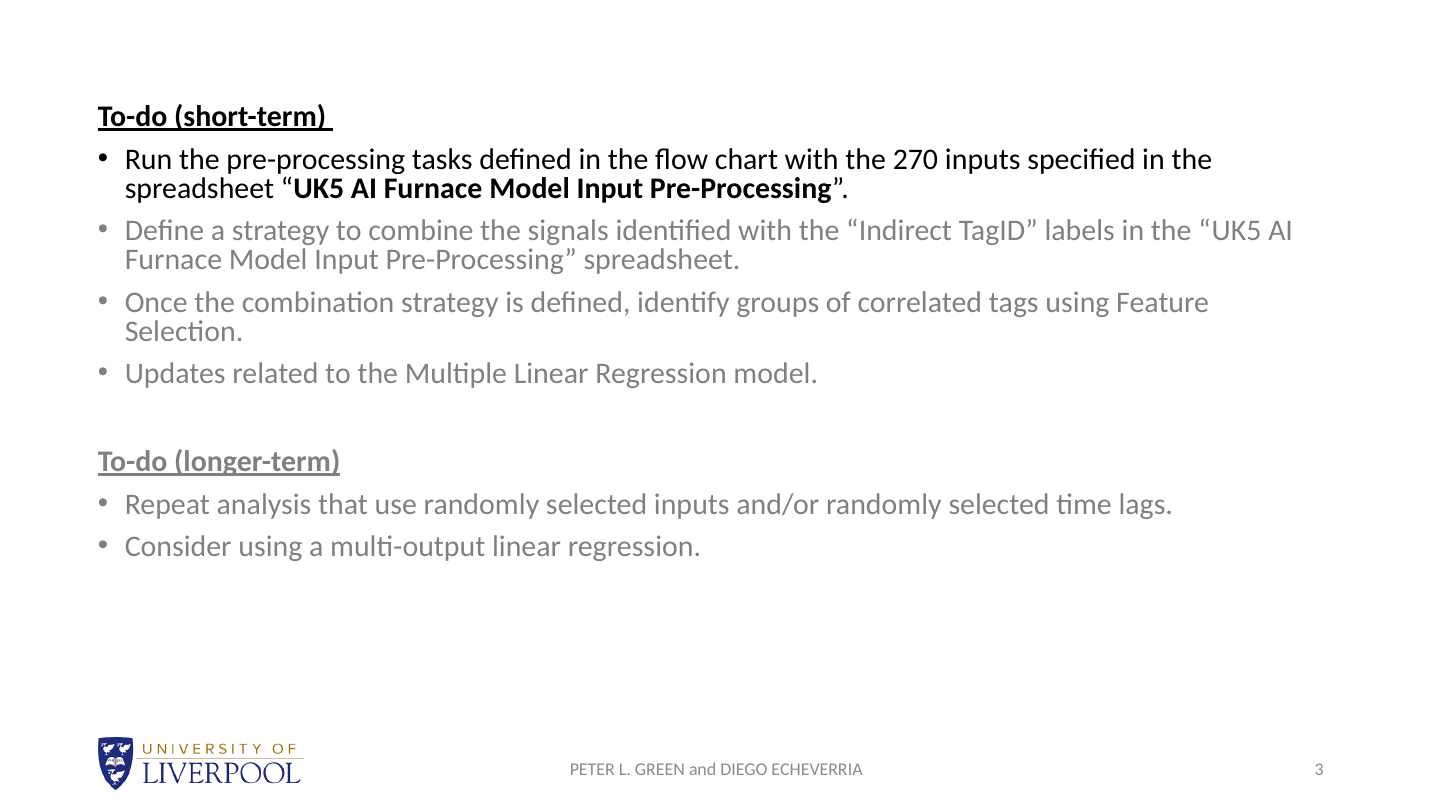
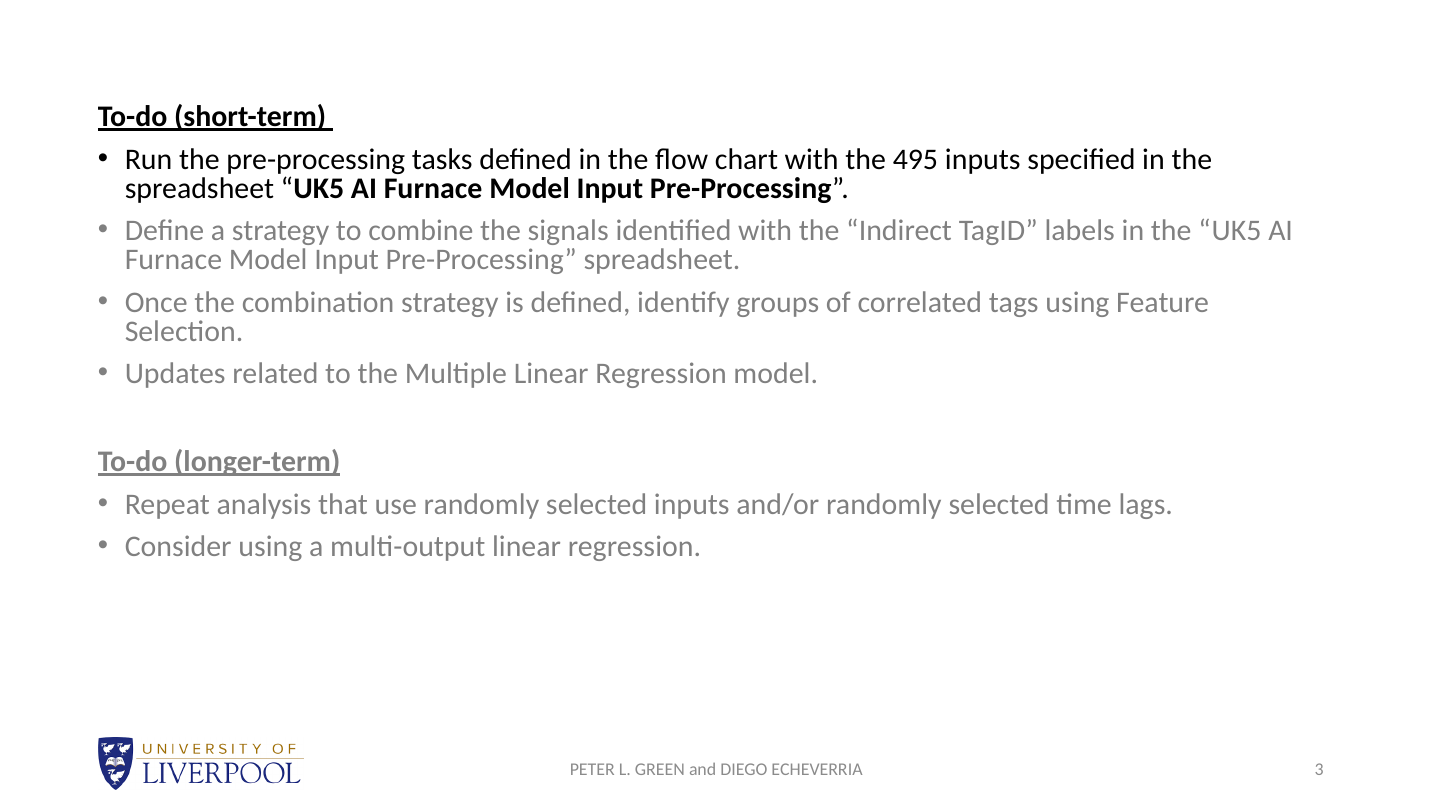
270: 270 -> 495 (915, 159)
